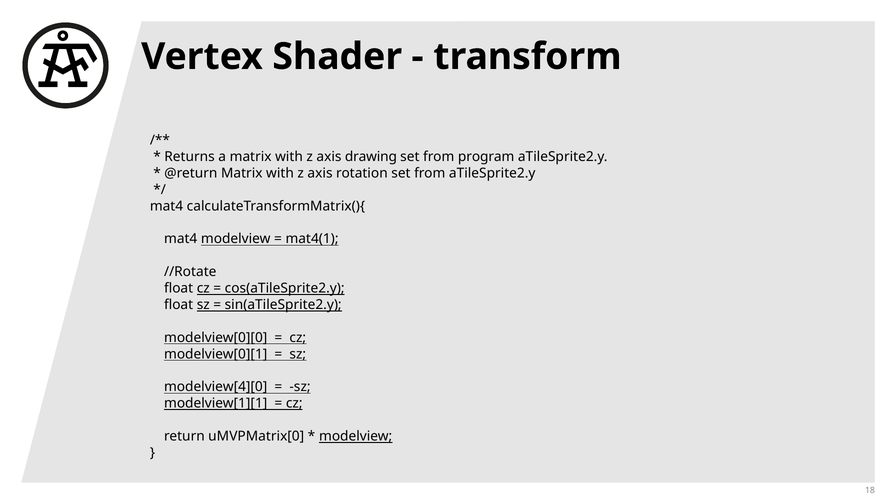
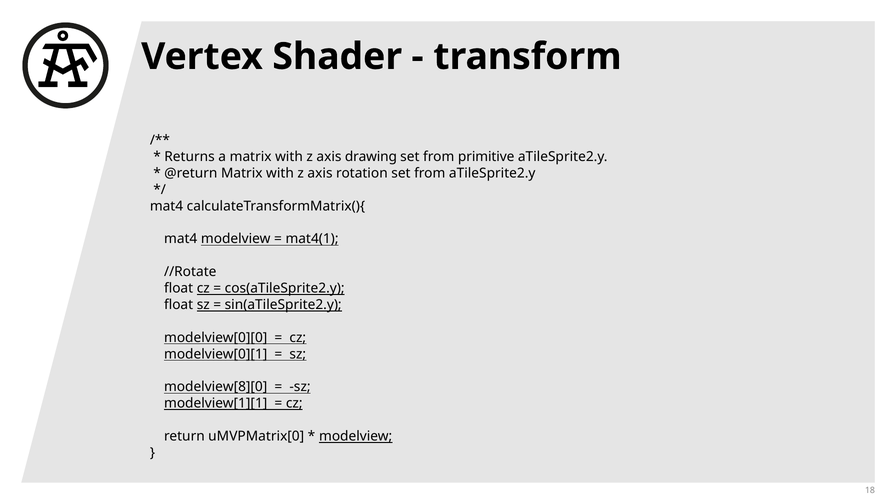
program: program -> primitive (486, 157)
modelview[4][0: modelview[4][0 -> modelview[8][0 (216, 387)
